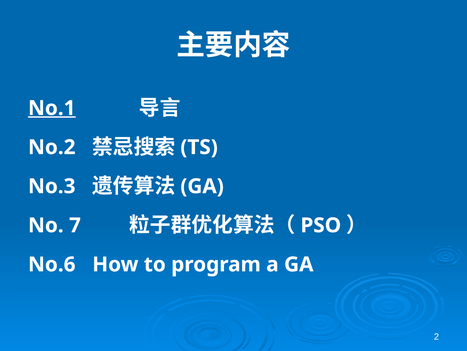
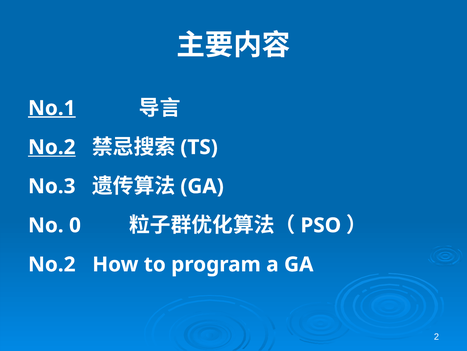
No.2 underline: none -> present (52, 147)
7: 7 -> 0 (75, 225)
No.6: No.6 -> No.2 (52, 264)
